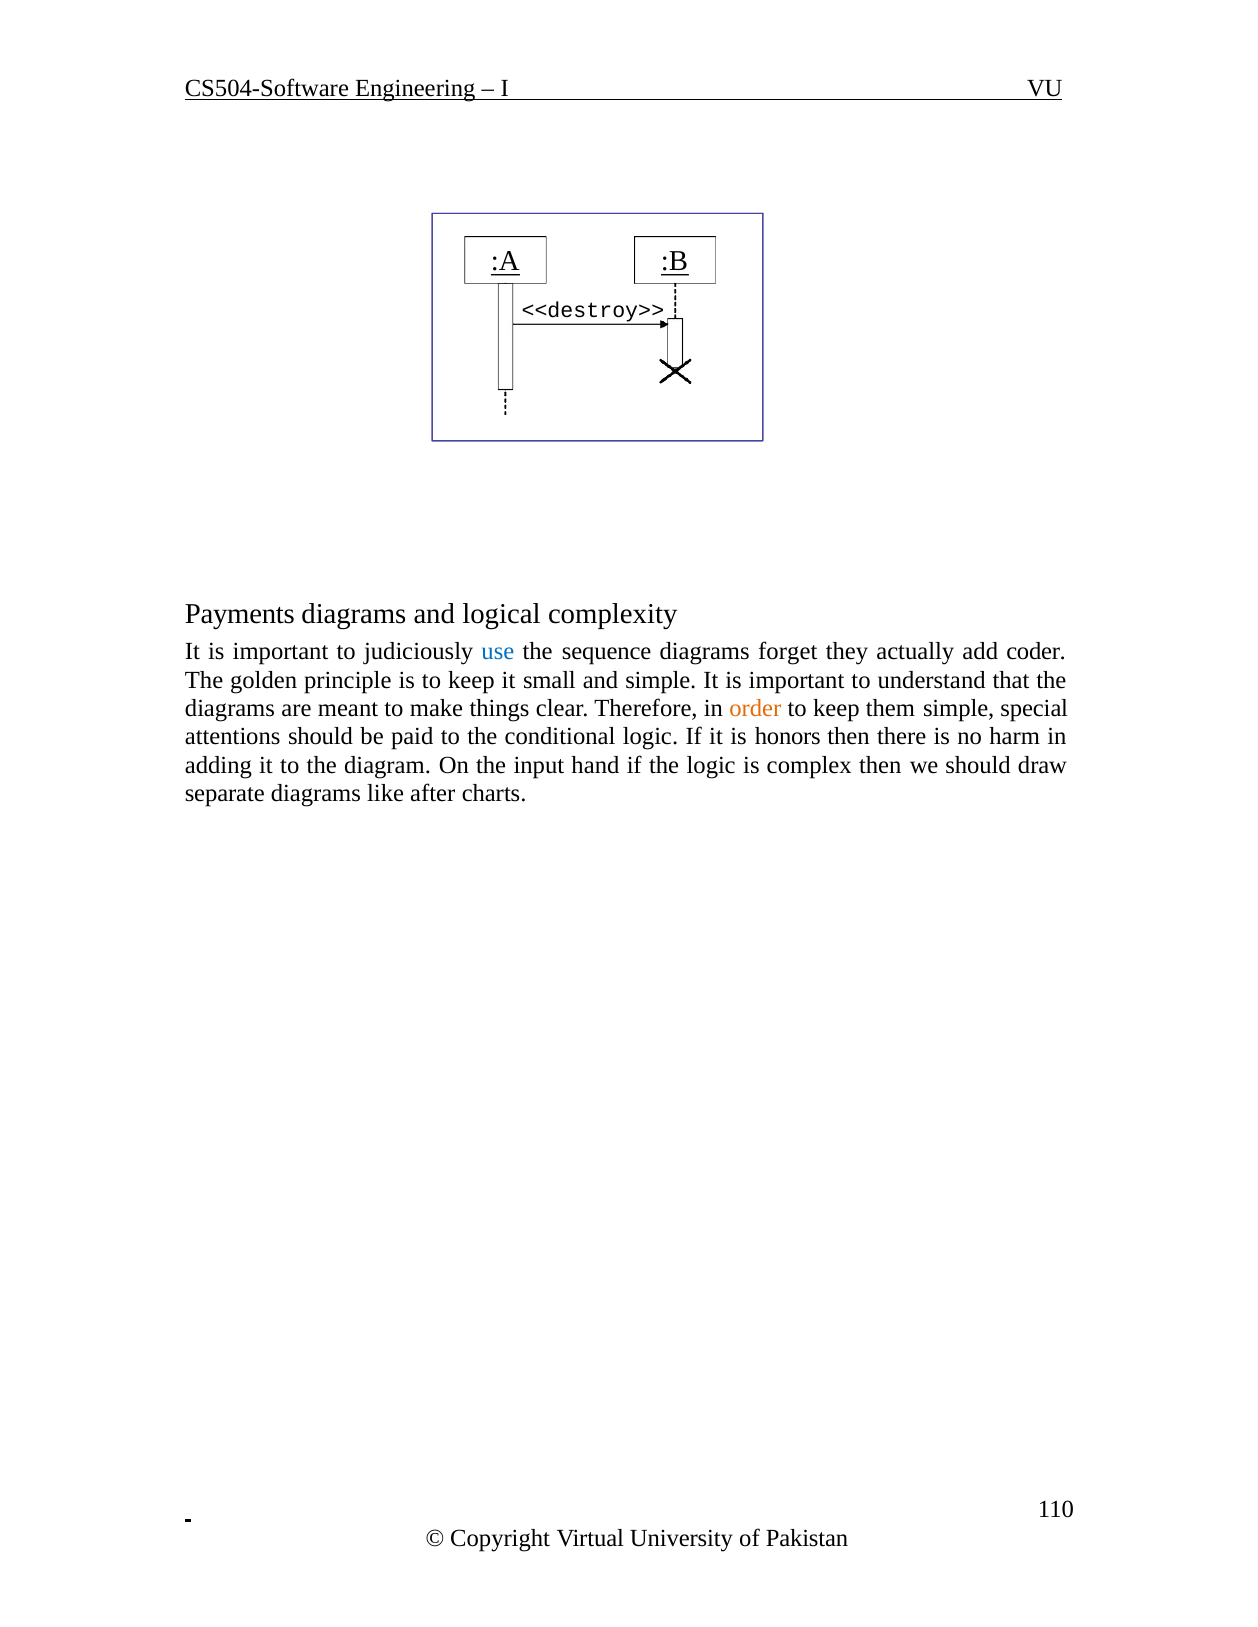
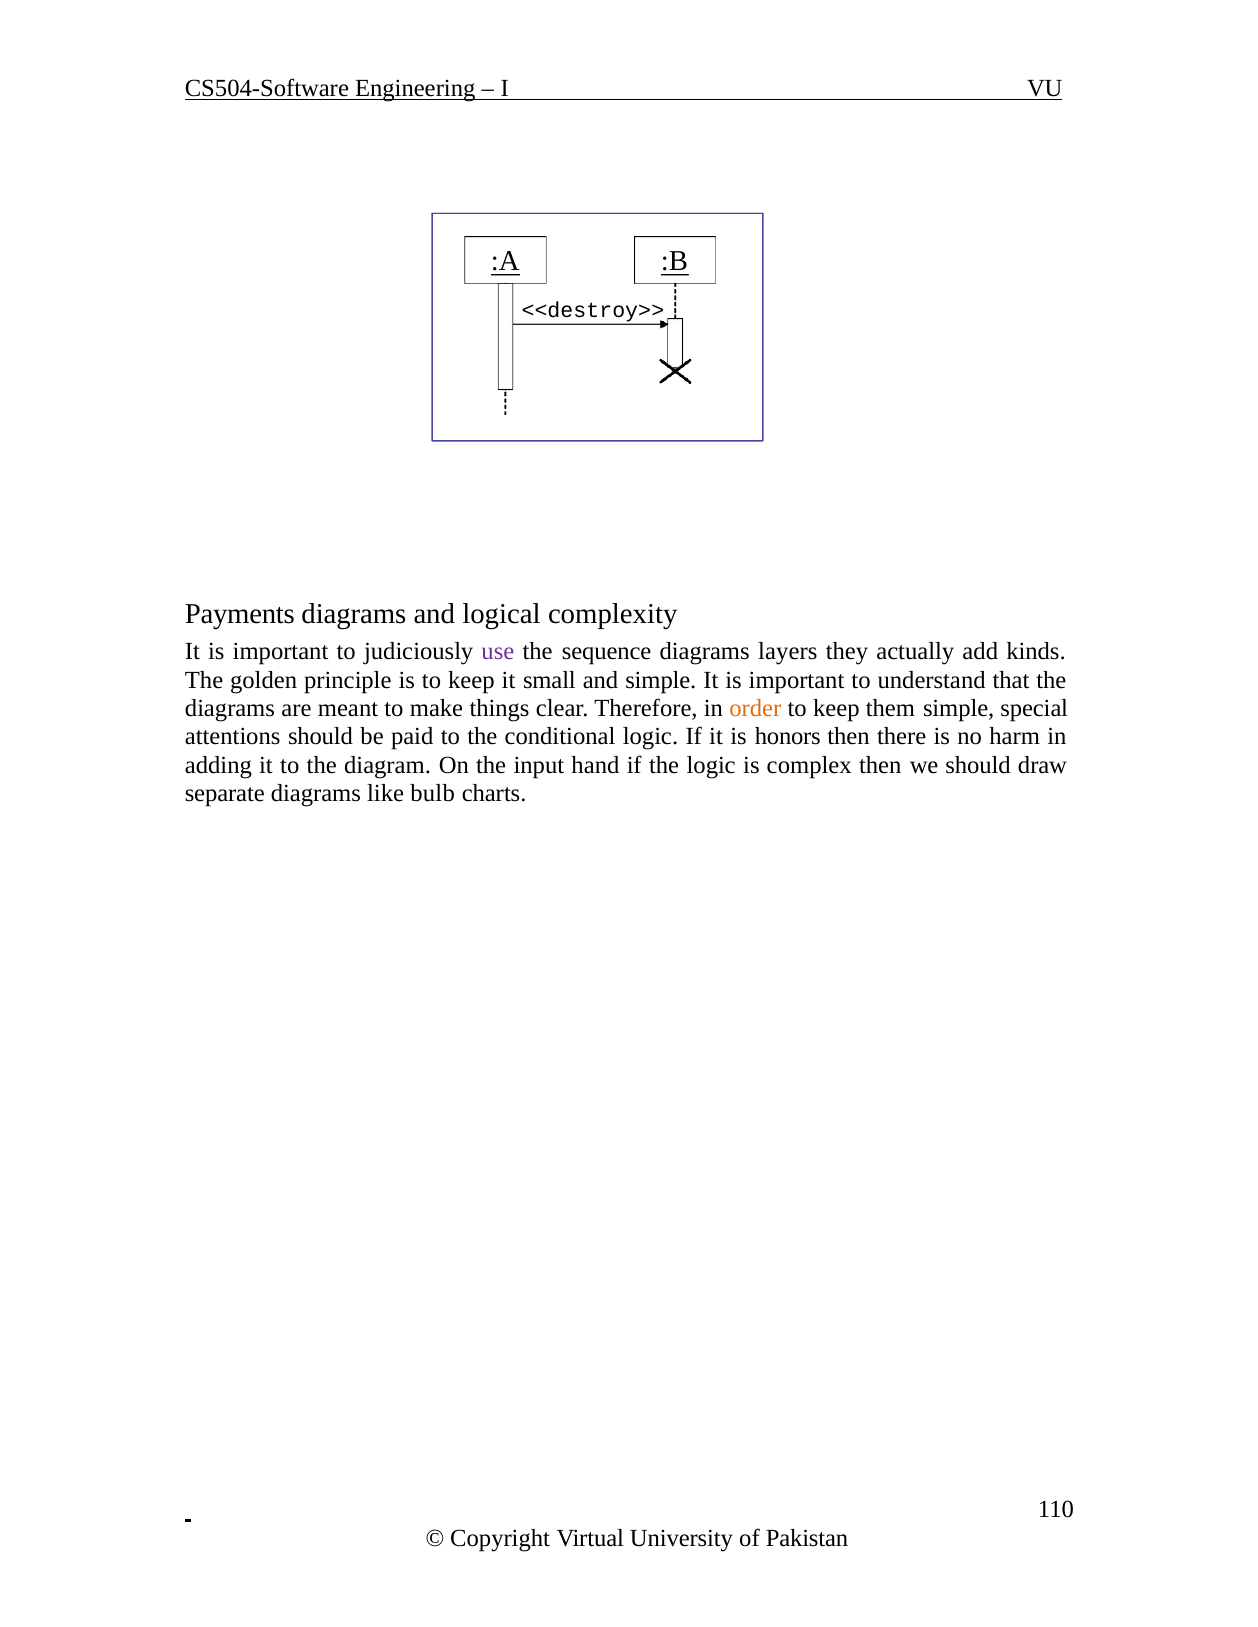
use colour: blue -> purple (498, 652)
forget: forget -> layers (788, 652)
coder: coder -> kinds (1036, 652)
after: after -> bulb (433, 794)
